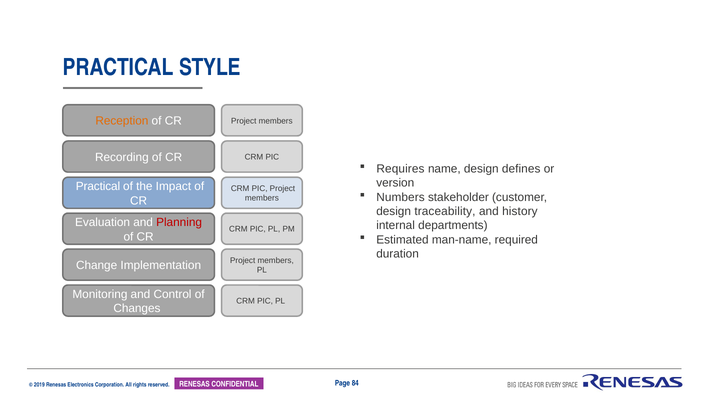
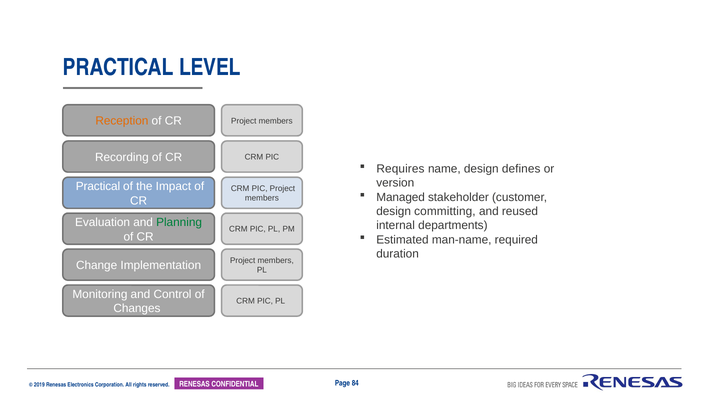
STYLE: STYLE -> LEVEL (210, 67)
Numbers: Numbers -> Managed (401, 197)
traceability: traceability -> committing (445, 211)
history: history -> reused (520, 211)
Planning colour: red -> green (179, 222)
